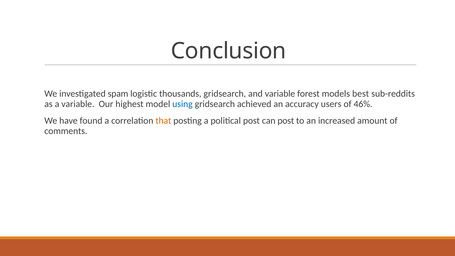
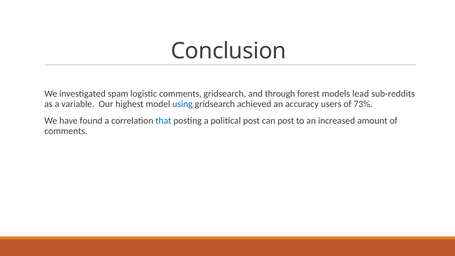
logistic thousands: thousands -> comments (180, 94)
and variable: variable -> through (280, 94)
best: best -> lead (361, 94)
46%: 46% -> 73% (363, 104)
that colour: orange -> blue (163, 121)
